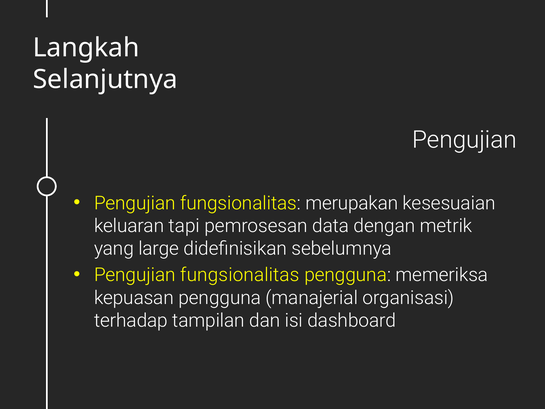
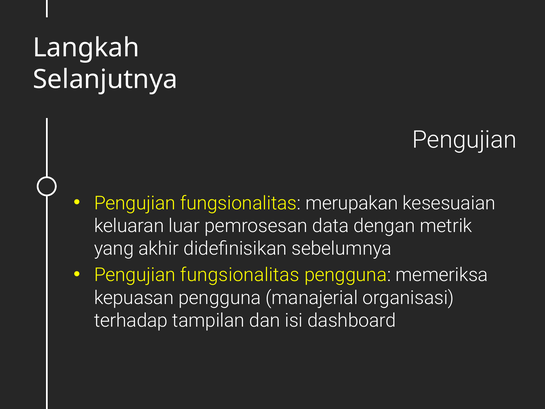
tapi: tapi -> luar (184, 226)
large: large -> akhir (159, 248)
